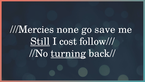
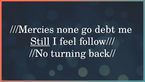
save: save -> debt (105, 29)
cost: cost -> feel (68, 41)
turning underline: present -> none (68, 53)
